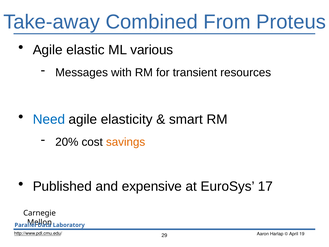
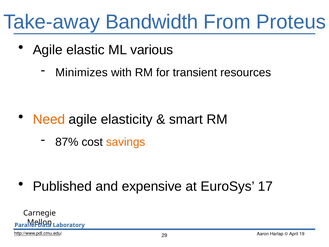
Combined: Combined -> Bandwidth (152, 22)
Messages: Messages -> Minimizes (82, 72)
Need colour: blue -> orange (49, 119)
20%: 20% -> 87% (67, 142)
